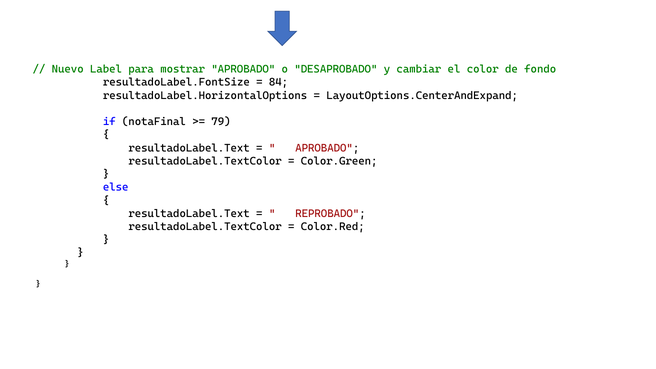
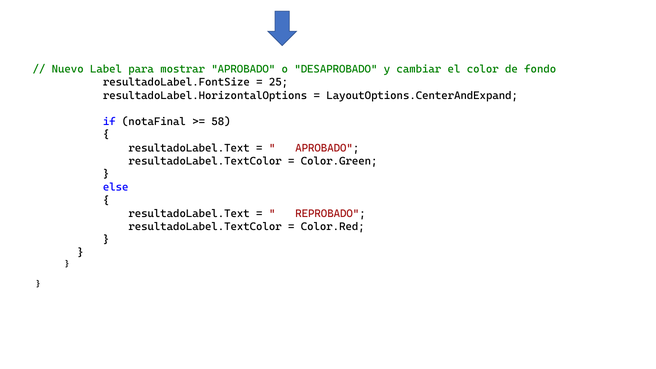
84: 84 -> 25 (279, 82)
79: 79 -> 58 (221, 122)
